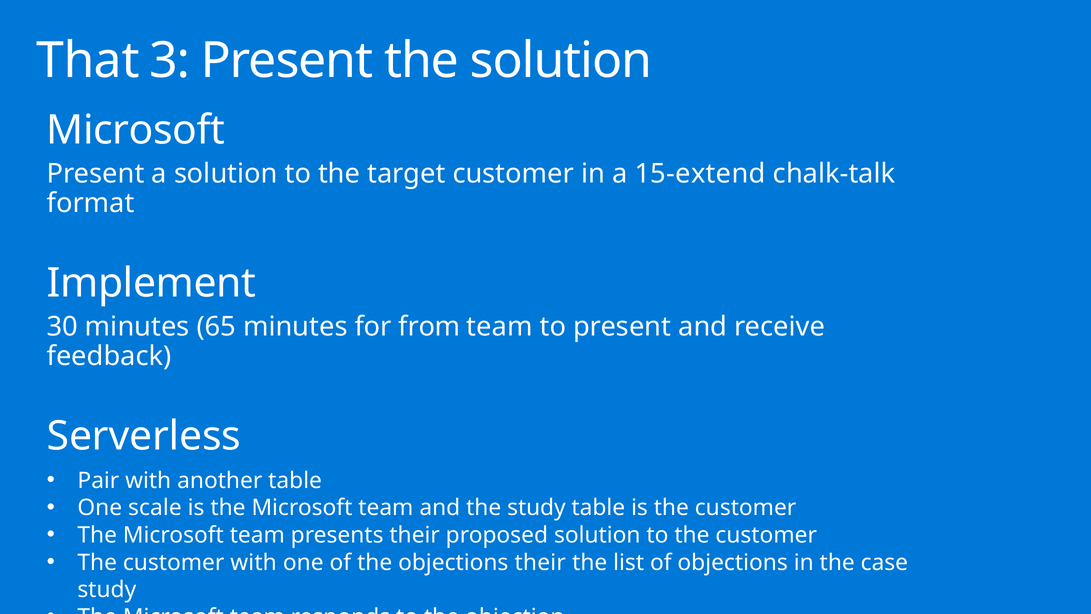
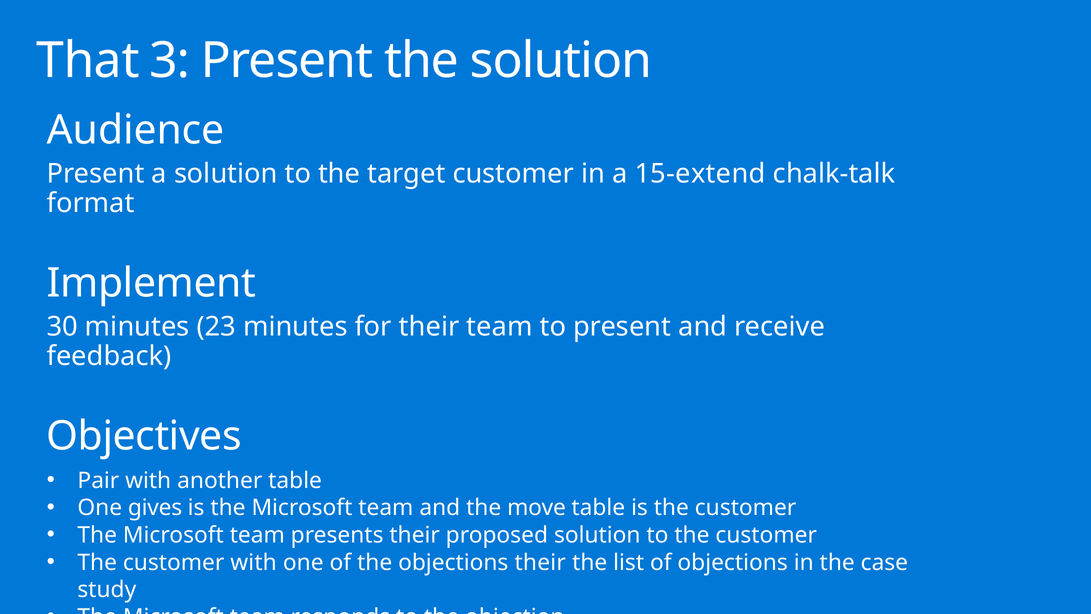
Microsoft: Microsoft -> Audience (136, 130)
65: 65 -> 23 (216, 327)
for from: from -> their (429, 327)
Serverless: Serverless -> Objectives (144, 436)
One scale: scale -> gives (155, 508)
the study: study -> move (536, 508)
